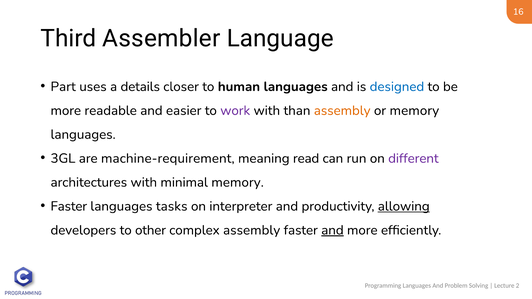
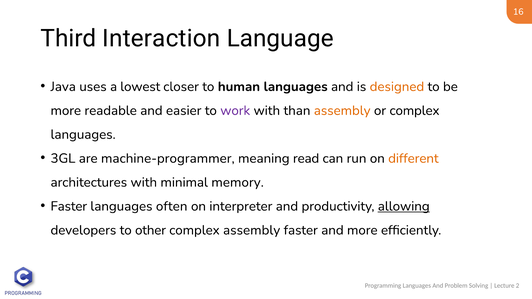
Assembler: Assembler -> Interaction (161, 39)
Part: Part -> Java (63, 87)
details: details -> lowest (140, 87)
designed colour: blue -> orange (397, 87)
or memory: memory -> complex (414, 111)
machine-requirement: machine-requirement -> machine-programmer (168, 158)
different colour: purple -> orange (413, 158)
tasks: tasks -> often (172, 206)
and underline: present -> none (332, 230)
